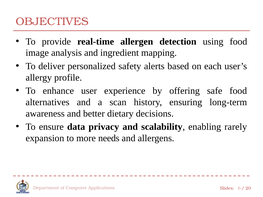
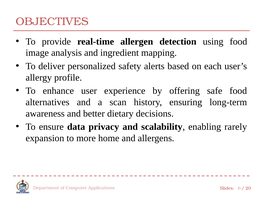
needs: needs -> home (109, 138)
